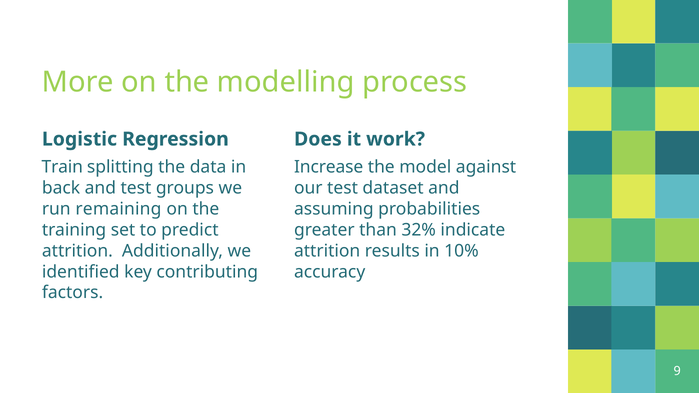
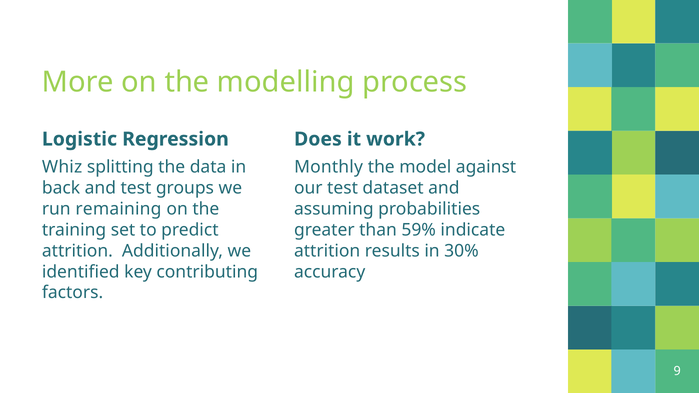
Train: Train -> Whiz (62, 167)
Increase: Increase -> Monthly (329, 167)
32%: 32% -> 59% (419, 230)
10%: 10% -> 30% (461, 251)
